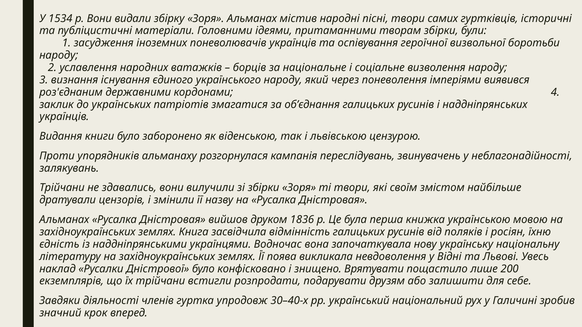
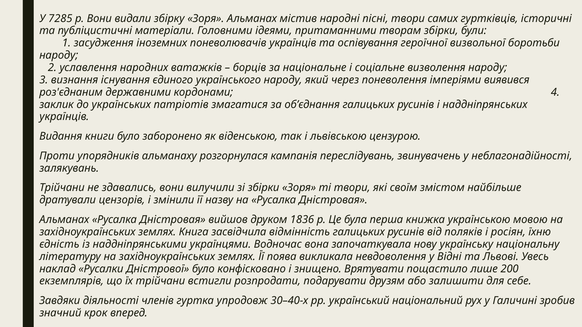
1534: 1534 -> 7285 (60, 18)
